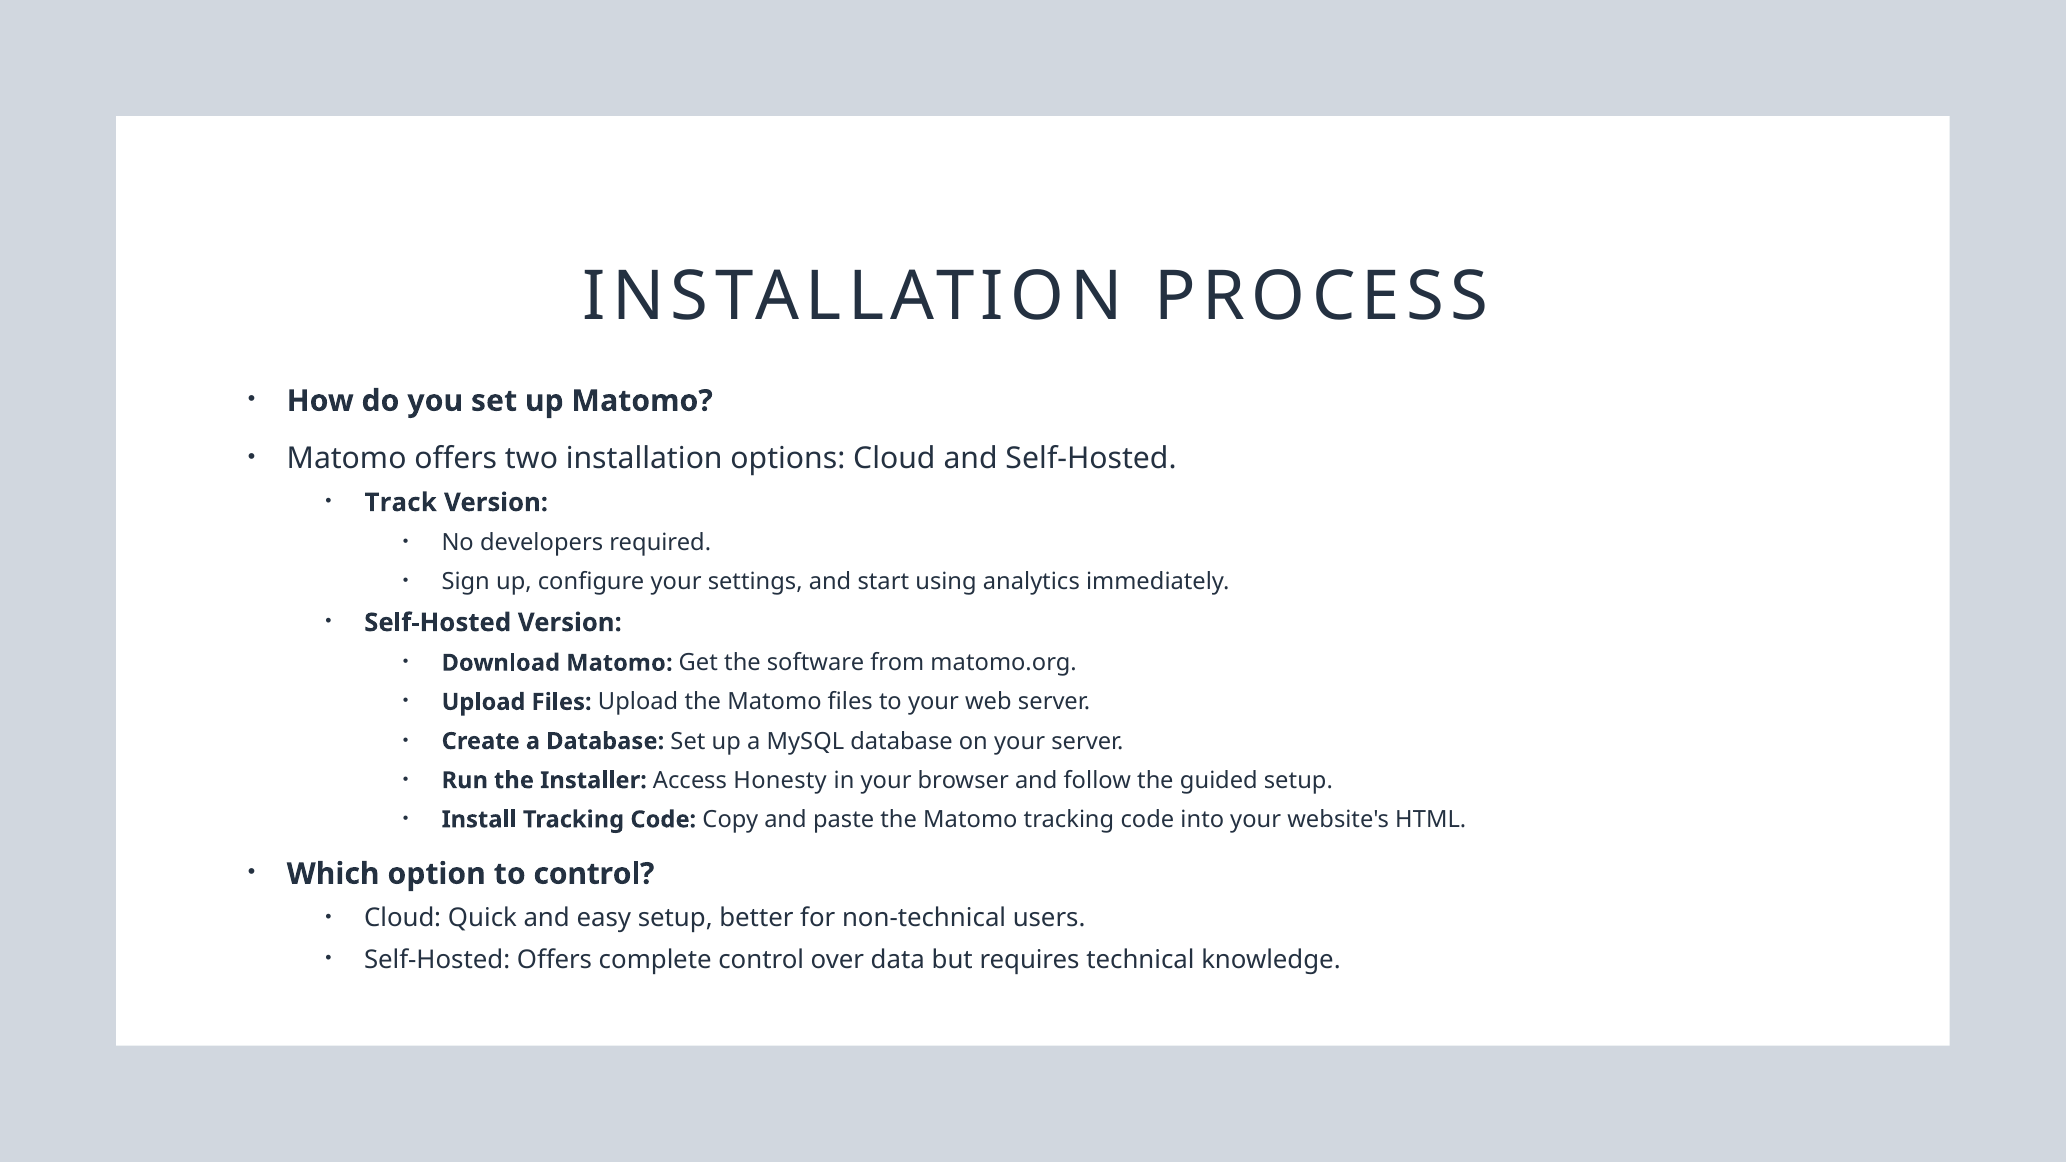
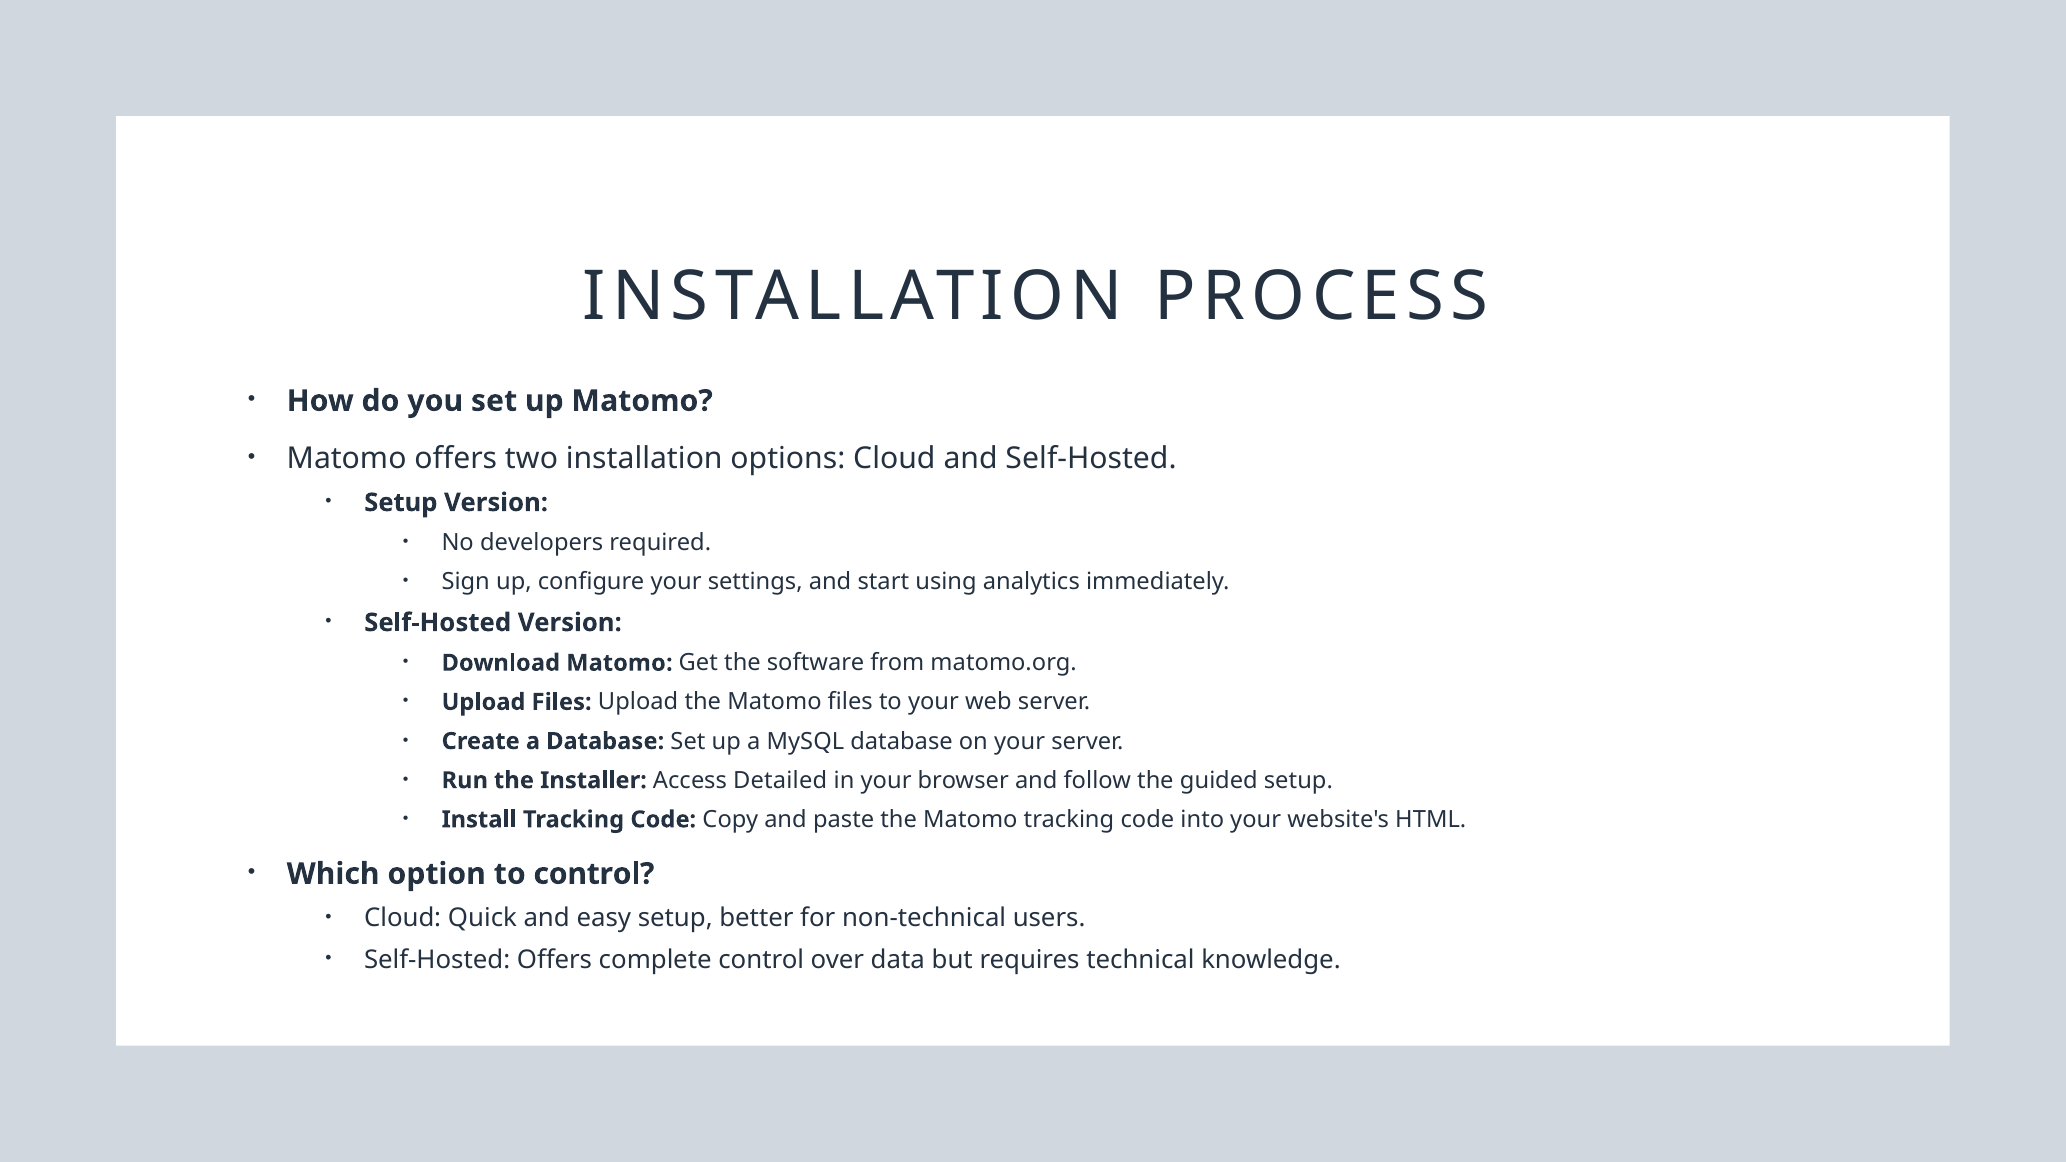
Track: Track -> Setup (401, 503)
Honesty: Honesty -> Detailed (780, 780)
